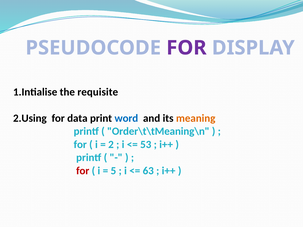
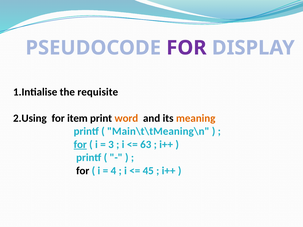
data: data -> item (77, 118)
word colour: blue -> orange (126, 118)
Order\t\tMeaning\n: Order\t\tMeaning\n -> Main\t\tMeaning\n (158, 131)
for underline: none -> present (80, 145)
2: 2 -> 3 (111, 145)
53: 53 -> 63 (146, 145)
for colour: red -> black (83, 171)
5: 5 -> 4 (113, 171)
63: 63 -> 45 (148, 171)
